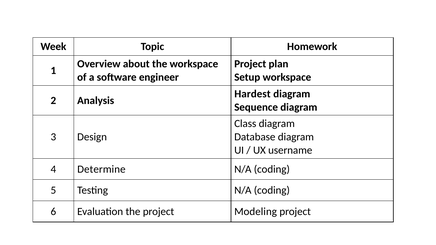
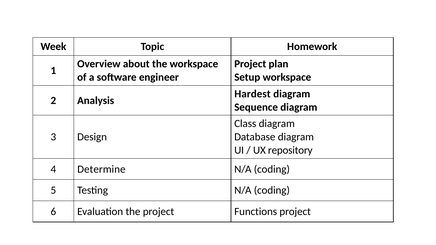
username: username -> repository (290, 150)
Modeling: Modeling -> Functions (256, 212)
